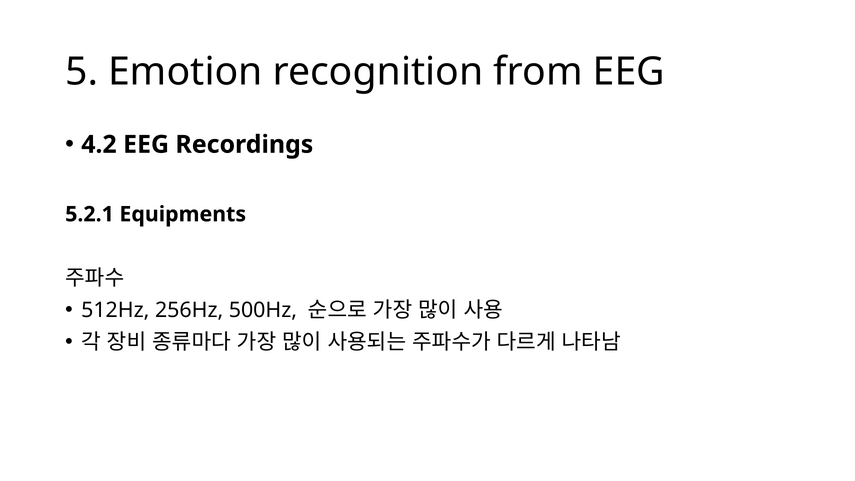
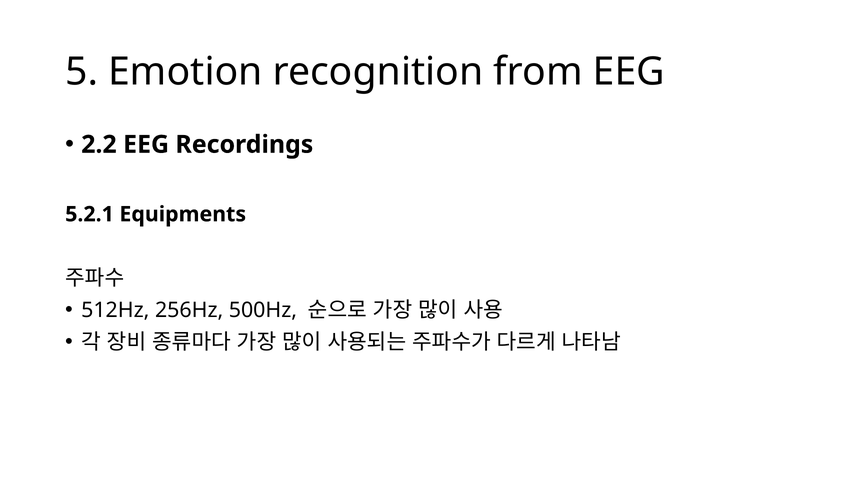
4.2: 4.2 -> 2.2 (99, 145)
